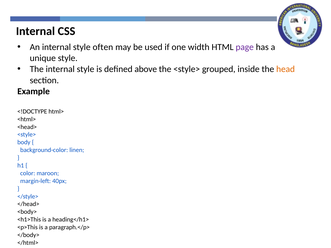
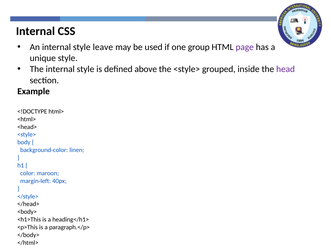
often: often -> leave (103, 47)
width: width -> group (199, 47)
head colour: orange -> purple (286, 69)
